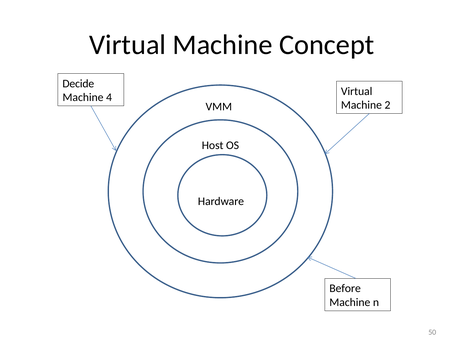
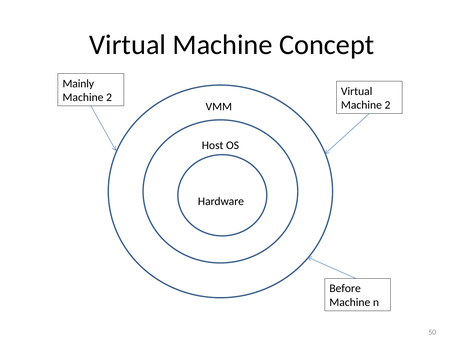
Decide: Decide -> Mainly (78, 84)
4: 4 -> 2 (109, 97)
